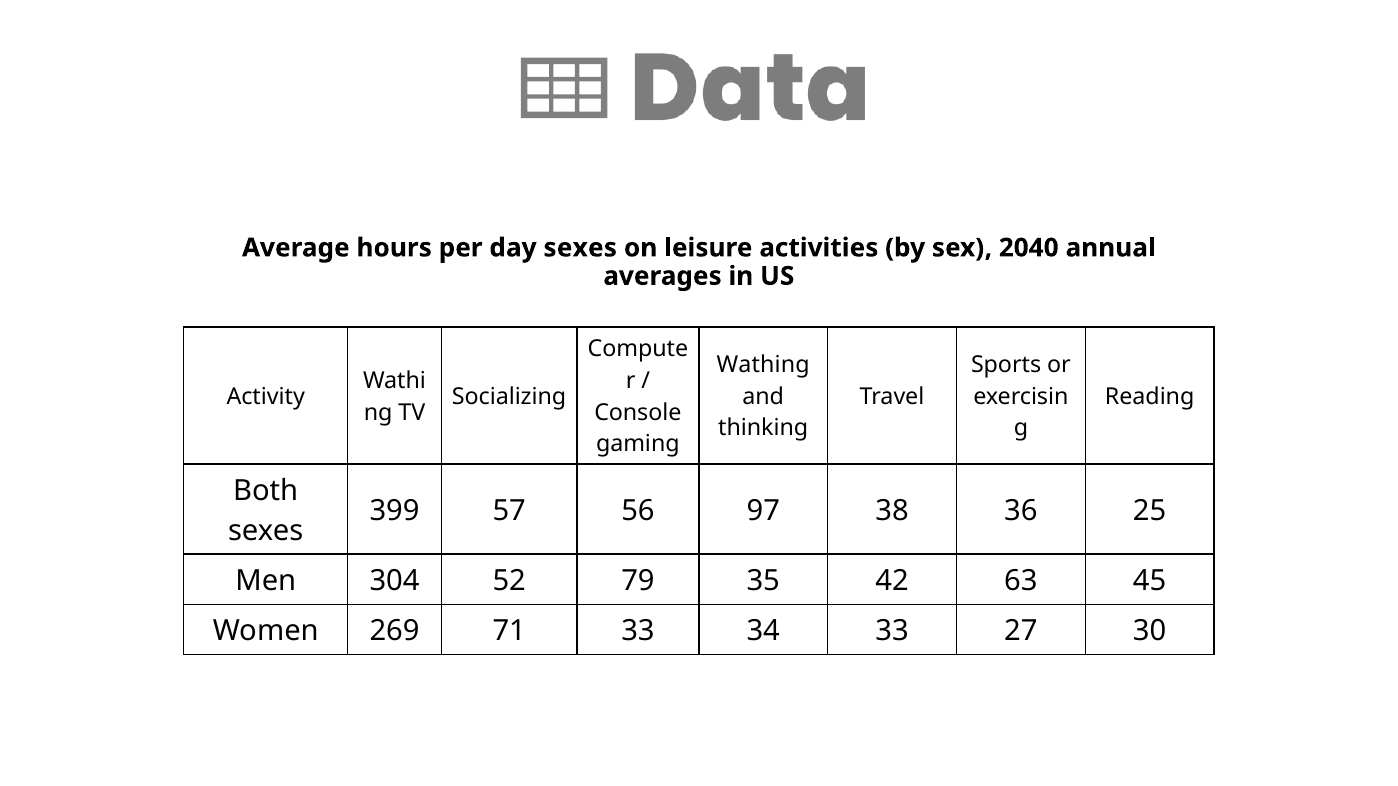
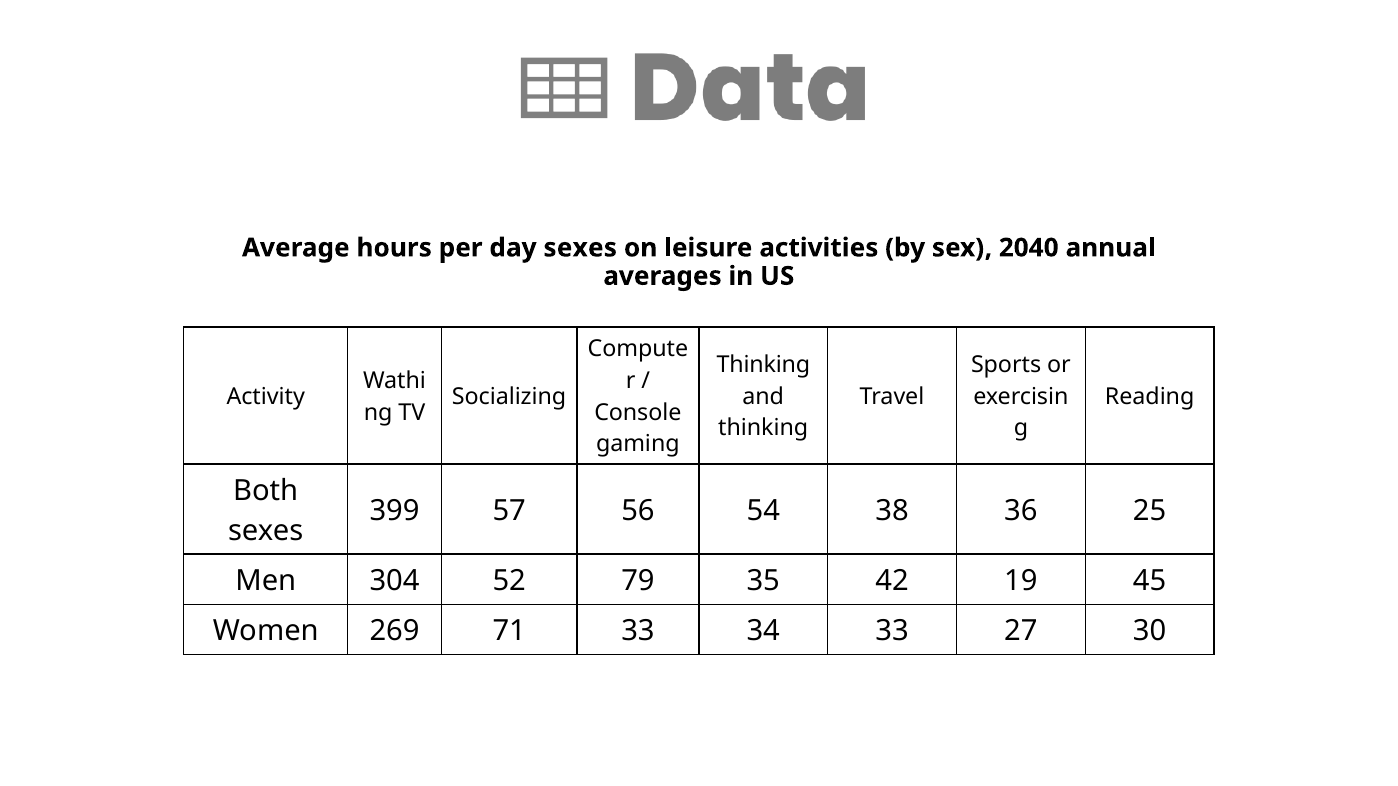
Wathing: Wathing -> Thinking (763, 365)
97: 97 -> 54 (763, 511)
63: 63 -> 19 (1021, 581)
